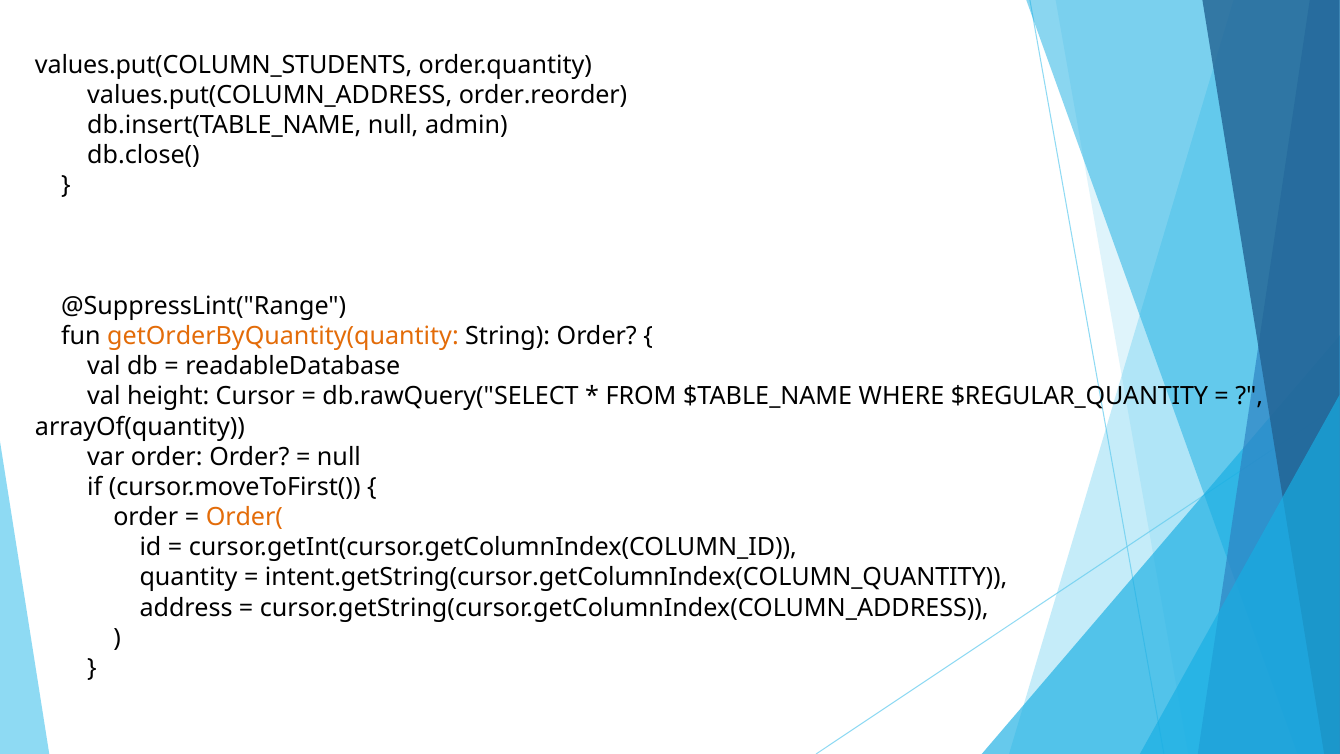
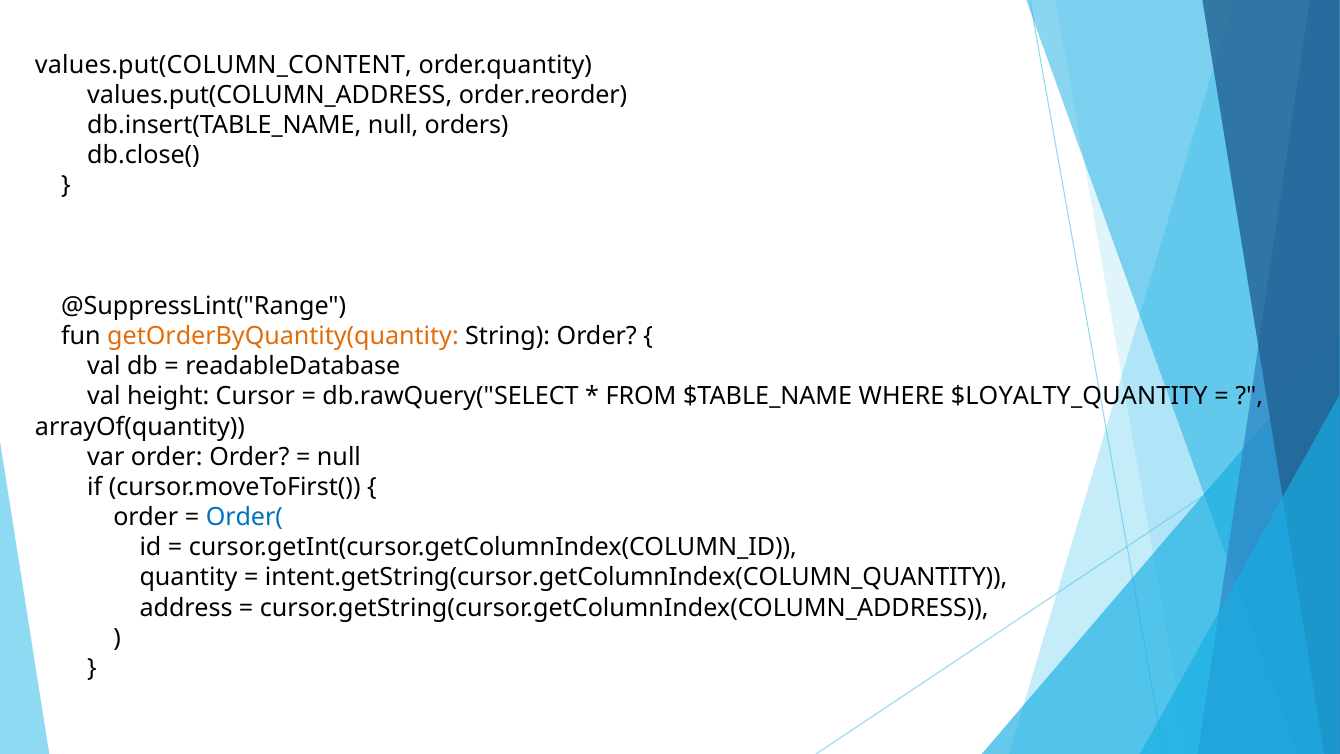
values.put(COLUMN_STUDENTS: values.put(COLUMN_STUDENTS -> values.put(COLUMN_CONTENT (223, 65)
admin: admin -> orders (467, 125)
$REGULAR_QUANTITY: $REGULAR_QUANTITY -> $LOYALTY_QUANTITY (1079, 397)
Order( colour: orange -> blue (244, 517)
